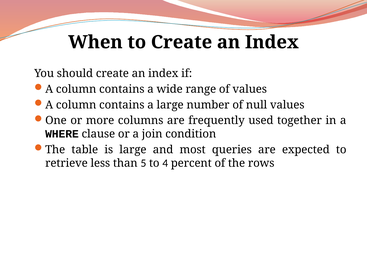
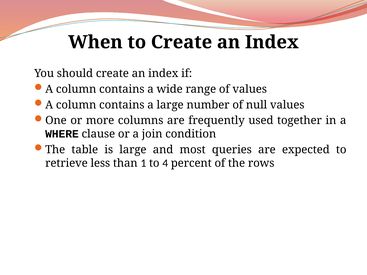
5: 5 -> 1 (143, 163)
